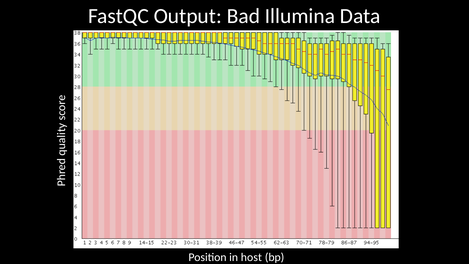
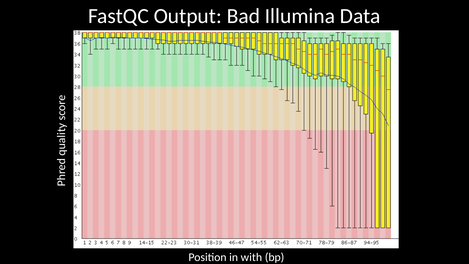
host: host -> with (251, 257)
